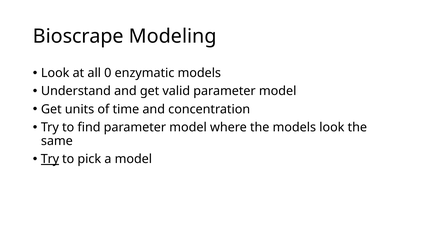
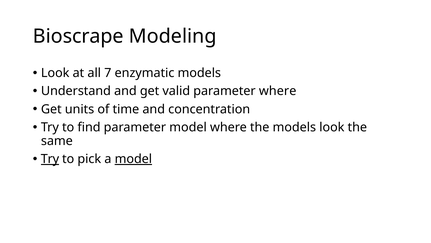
0: 0 -> 7 (108, 73)
valid parameter model: model -> where (278, 91)
model underline: none -> present (133, 159)
